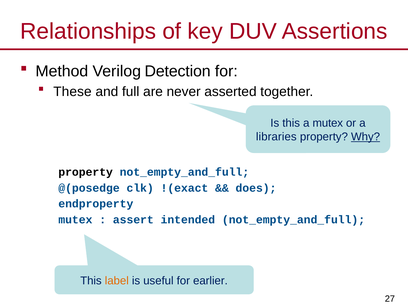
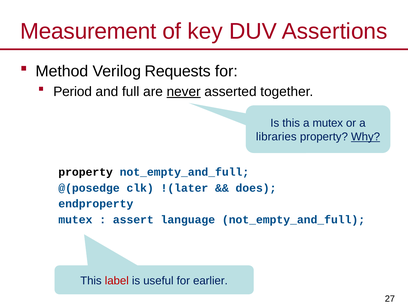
Relationships: Relationships -> Measurement (88, 31)
Detection: Detection -> Requests (178, 71)
These: These -> Period (73, 92)
never underline: none -> present (184, 92)
!(exact: !(exact -> !(later (184, 188)
intended: intended -> language (188, 220)
label colour: orange -> red (117, 281)
